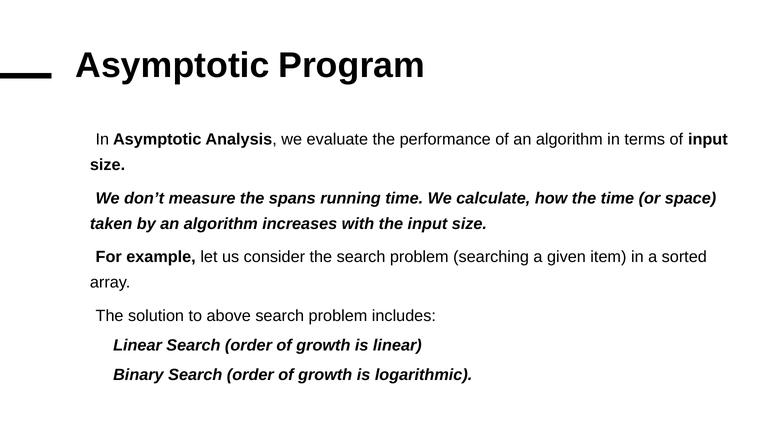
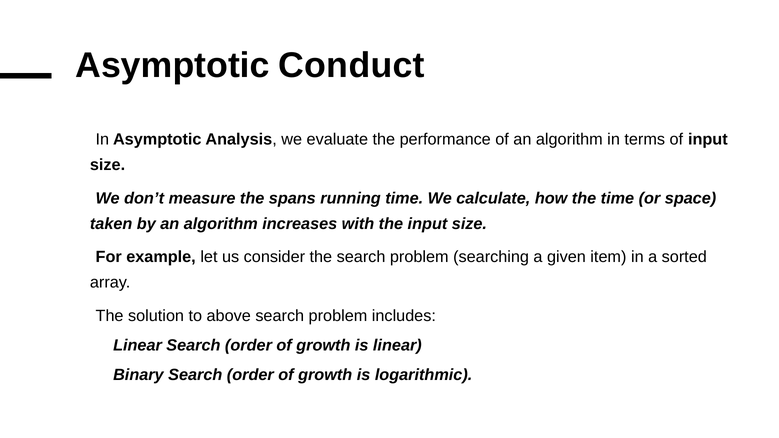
Program: Program -> Conduct (352, 65)
